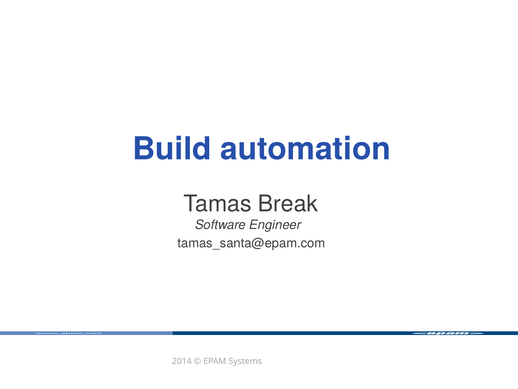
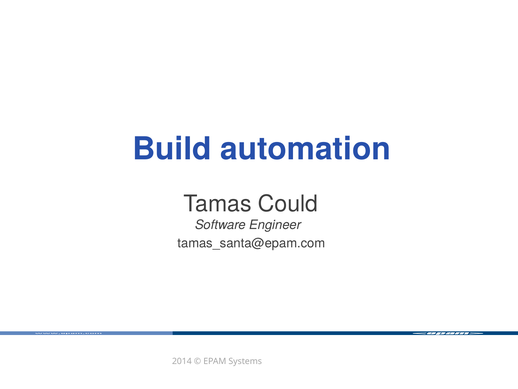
Break: Break -> Could (288, 204)
